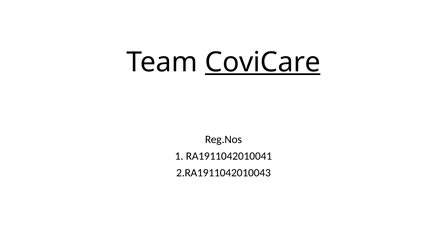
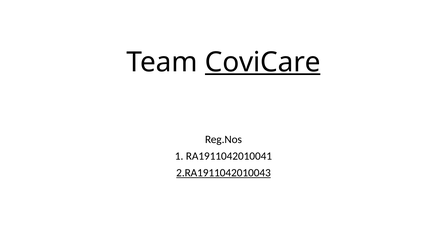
2.RA1911042010043 underline: none -> present (223, 173)
